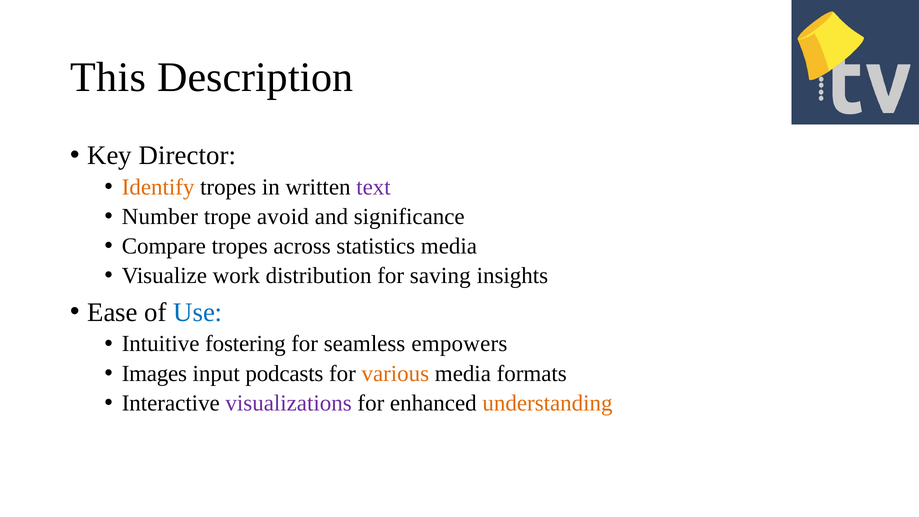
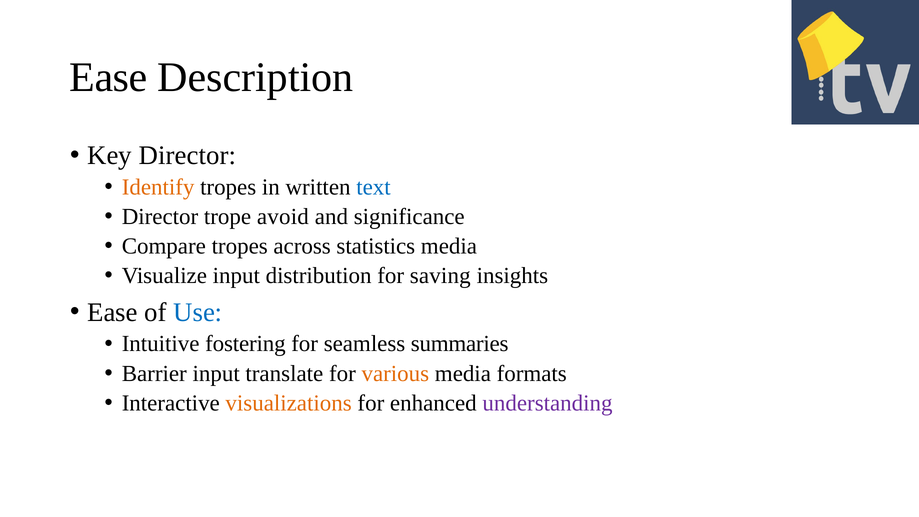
This: This -> Ease (109, 77)
text colour: purple -> blue (373, 187)
Number: Number -> Director (160, 217)
Visualize work: work -> input (236, 276)
empowers: empowers -> summaries (460, 344)
Images: Images -> Barrier (154, 373)
podcasts: podcasts -> translate (284, 373)
visualizations colour: purple -> orange (289, 403)
understanding colour: orange -> purple (548, 403)
